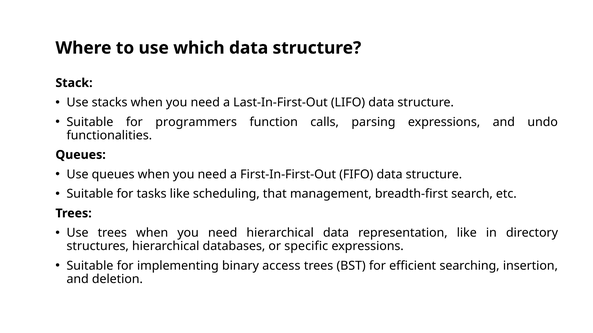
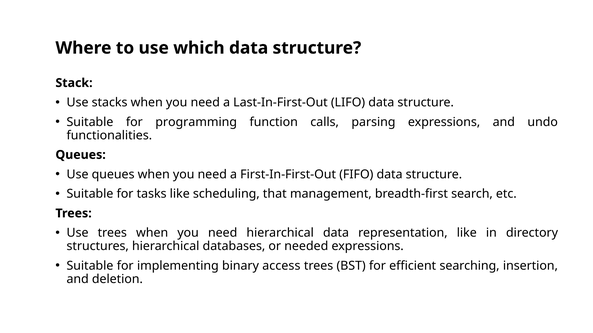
programmers: programmers -> programming (196, 122)
specific: specific -> needed (306, 247)
